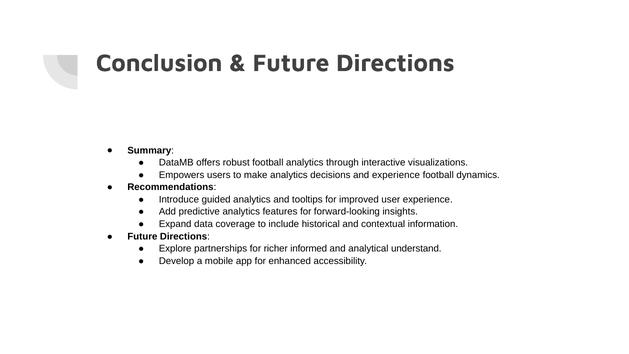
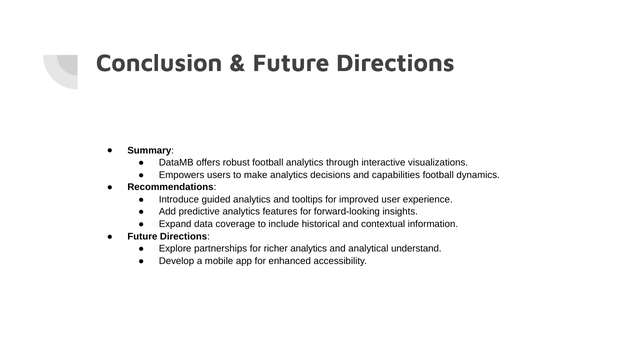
and experience: experience -> capabilities (396, 175)
richer informed: informed -> analytics (309, 249)
